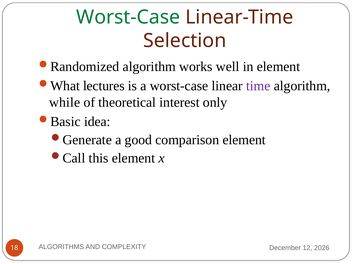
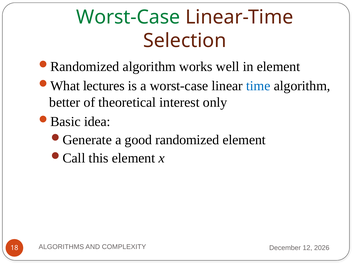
time colour: purple -> blue (258, 86)
while: while -> better (65, 102)
comparison: comparison -> randomized (187, 140)
